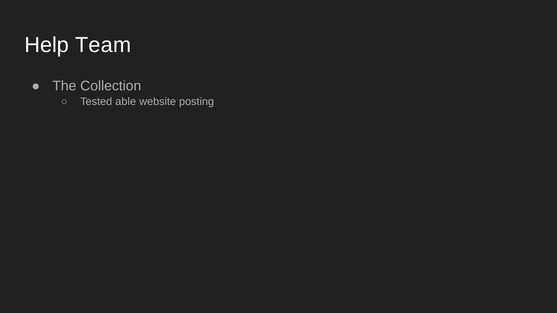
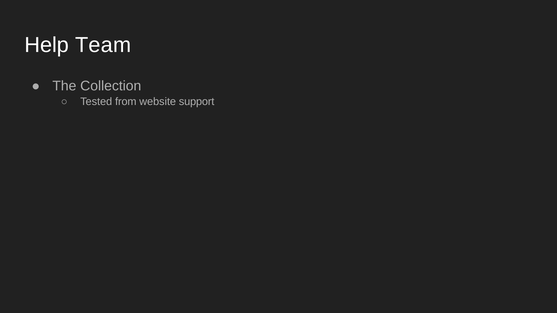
able: able -> from (126, 102)
posting: posting -> support (197, 102)
